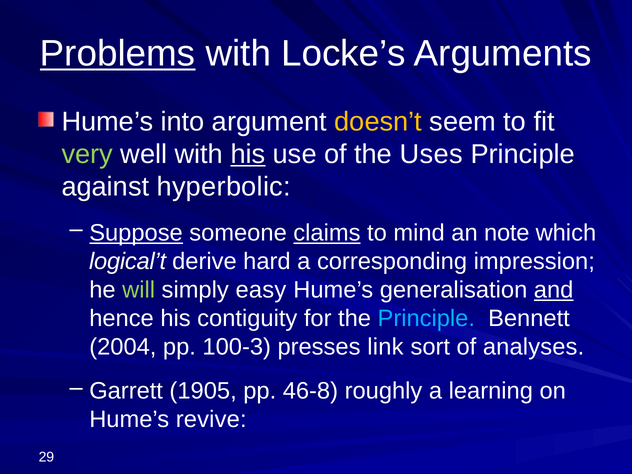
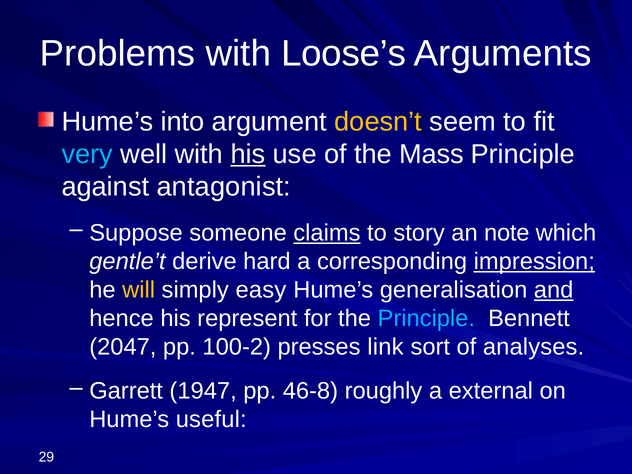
Problems underline: present -> none (118, 54)
Locke’s: Locke’s -> Loose’s (344, 54)
very colour: light green -> light blue (87, 154)
Uses: Uses -> Mass (432, 154)
hyperbolic: hyperbolic -> antagonist (224, 187)
Suppose underline: present -> none (136, 233)
mind: mind -> story (419, 233)
logical’t: logical’t -> gentle’t (127, 261)
impression underline: none -> present (534, 261)
will colour: light green -> yellow (139, 290)
contiguity: contiguity -> represent (247, 318)
2004: 2004 -> 2047 (123, 347)
100-3: 100-3 -> 100-2 (237, 347)
1905: 1905 -> 1947 (203, 391)
learning: learning -> external (491, 391)
revive: revive -> useful (211, 420)
